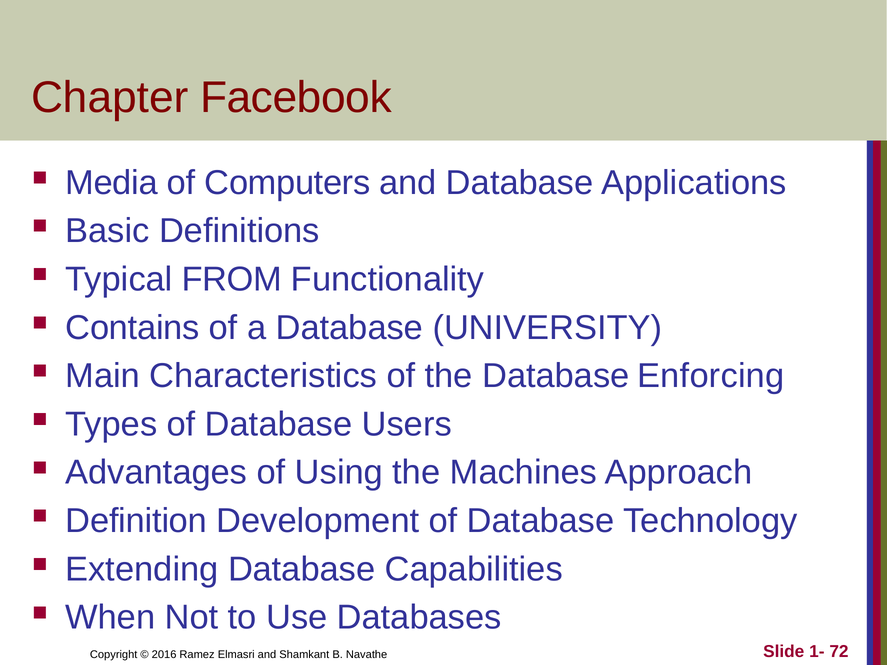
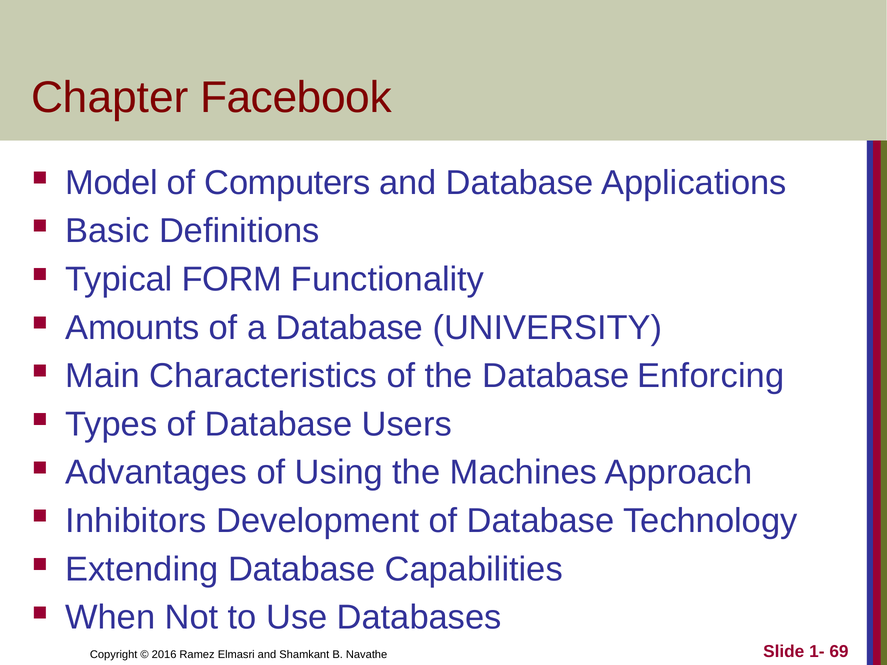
Media: Media -> Model (112, 183)
FROM: FROM -> FORM (232, 279)
Contains: Contains -> Amounts (132, 328)
Definition: Definition -> Inhibitors (136, 521)
72: 72 -> 69 (839, 652)
